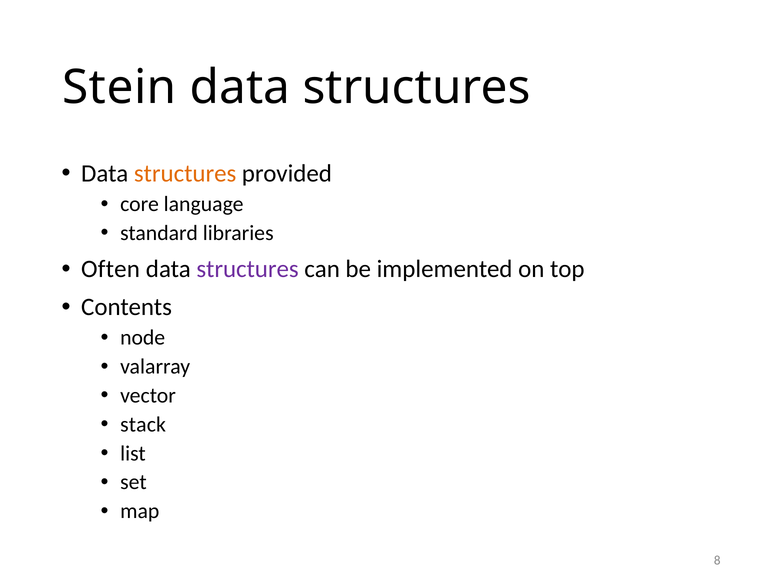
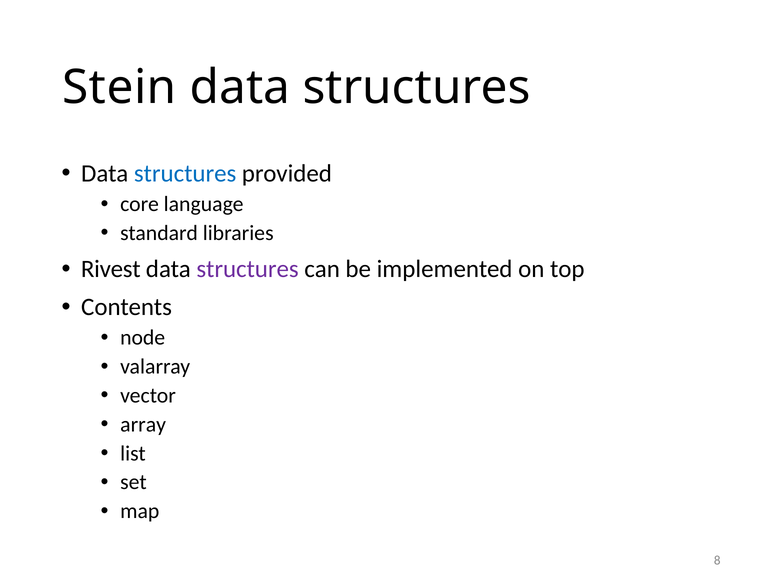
structures colour: orange -> blue (185, 173)
Often: Often -> Rivest (111, 269)
stack: stack -> array (143, 424)
